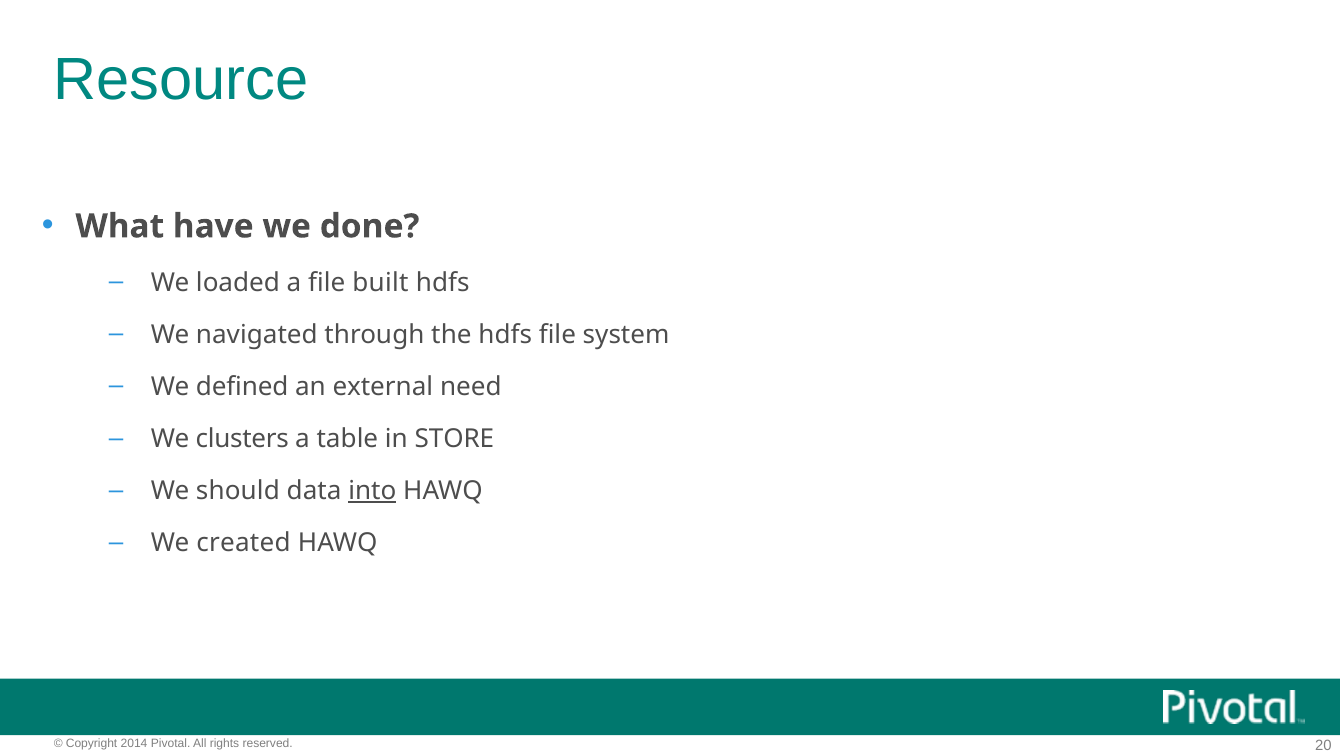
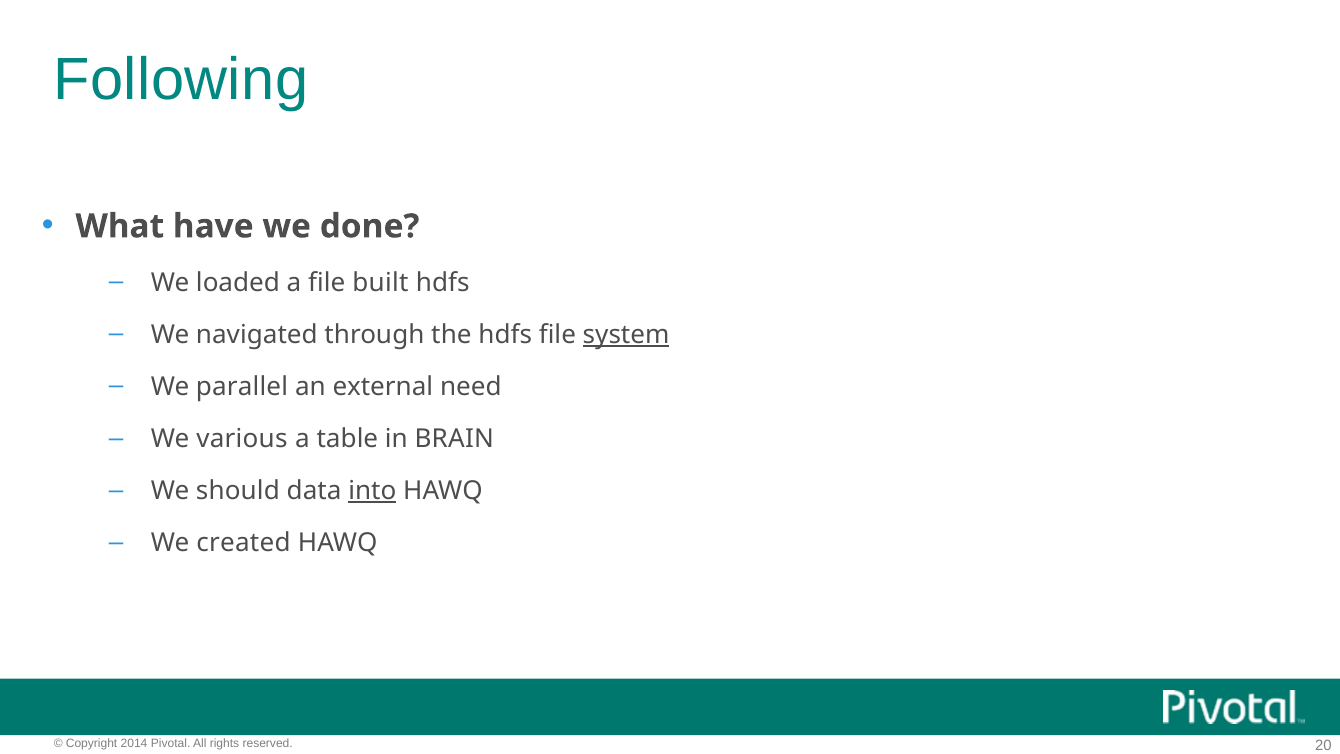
Resource: Resource -> Following (181, 80)
system underline: none -> present (626, 334)
defined: defined -> parallel (242, 387)
clusters: clusters -> various (242, 439)
STORE: STORE -> BRAIN (454, 439)
